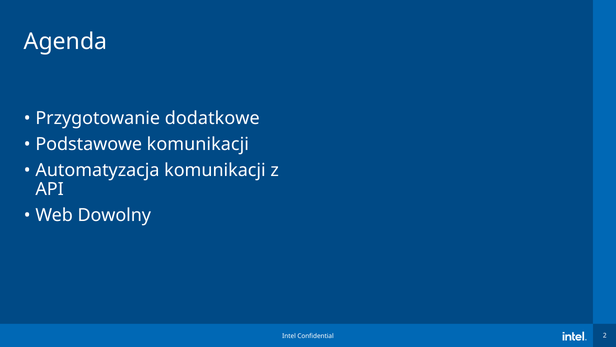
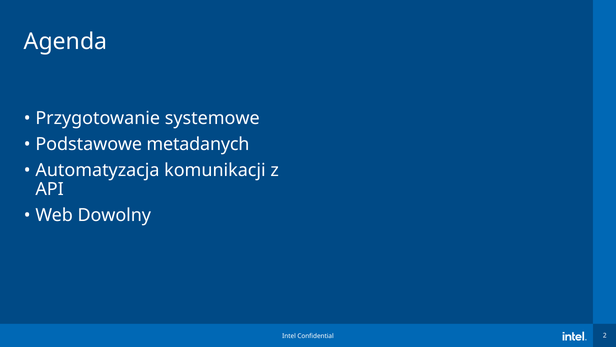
dodatkowe: dodatkowe -> systemowe (212, 118)
Podstawowe komunikacji: komunikacji -> metadanych (198, 144)
